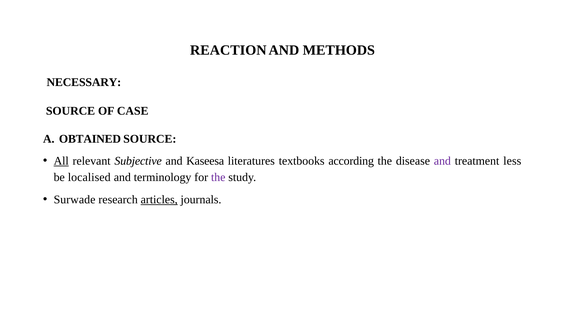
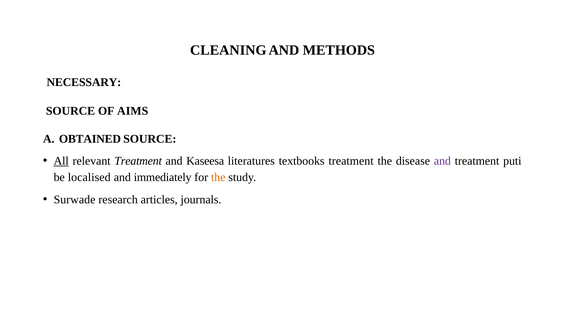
REACTION: REACTION -> CLEANING (228, 50)
CASE: CASE -> AIMS (133, 111)
relevant Subjective: Subjective -> Treatment (138, 161)
textbooks according: according -> treatment (351, 161)
less: less -> puti (512, 161)
terminology: terminology -> immediately (163, 177)
the colour: purple -> orange (218, 177)
articles underline: present -> none (159, 199)
